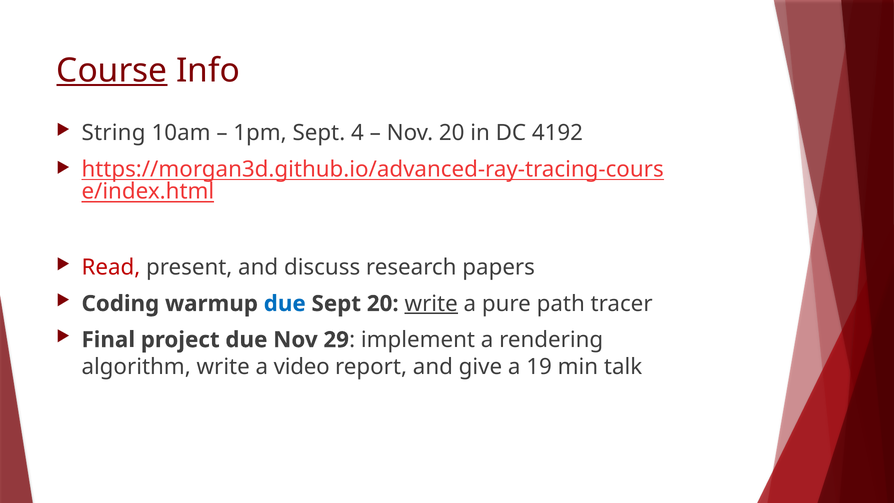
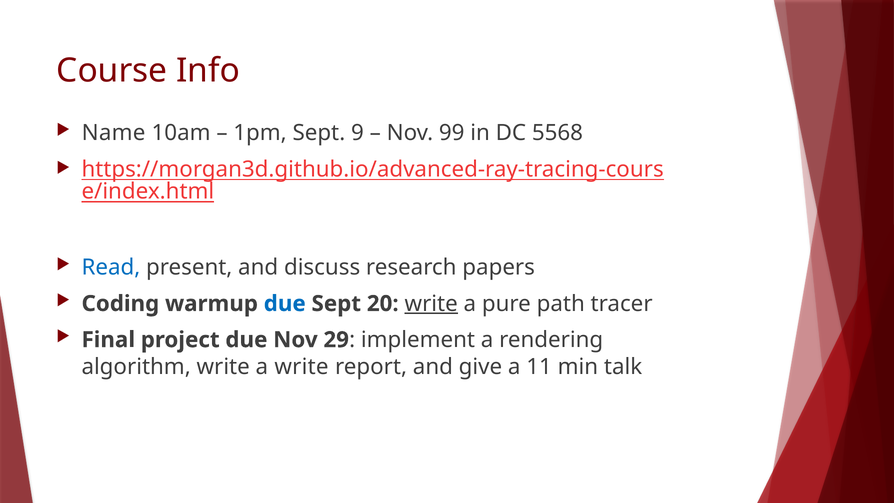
Course underline: present -> none (112, 71)
String: String -> Name (114, 133)
4: 4 -> 9 (357, 133)
Nov 20: 20 -> 99 (452, 133)
4192: 4192 -> 5568 (557, 133)
Read colour: red -> blue (111, 267)
a video: video -> write (301, 367)
19: 19 -> 11 (539, 367)
